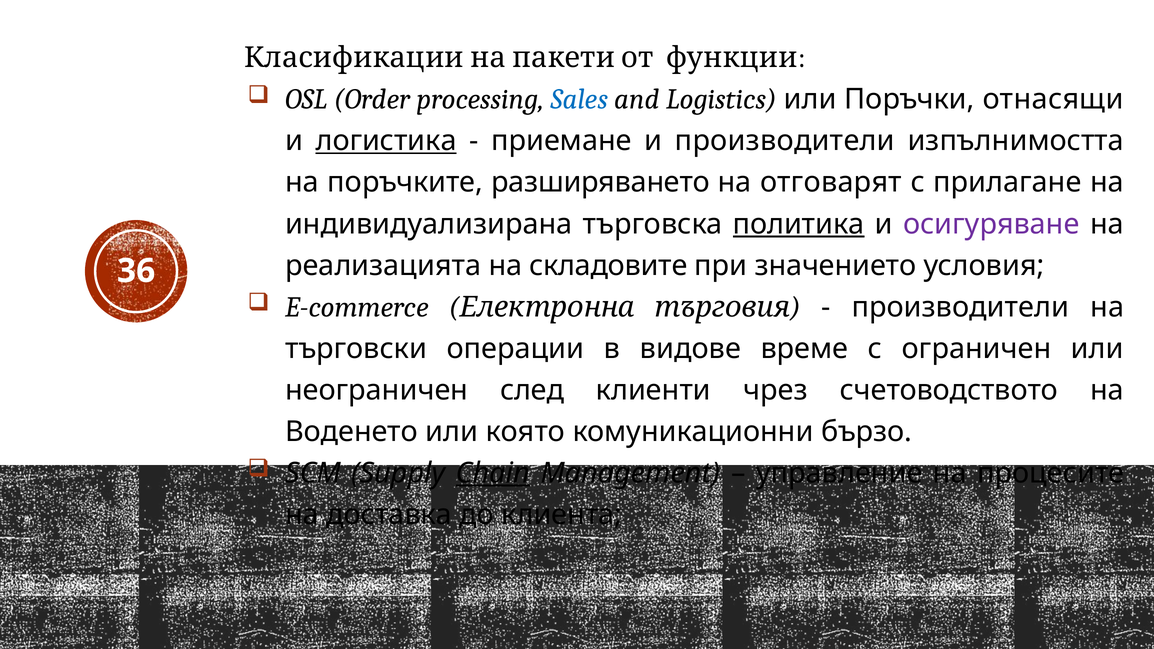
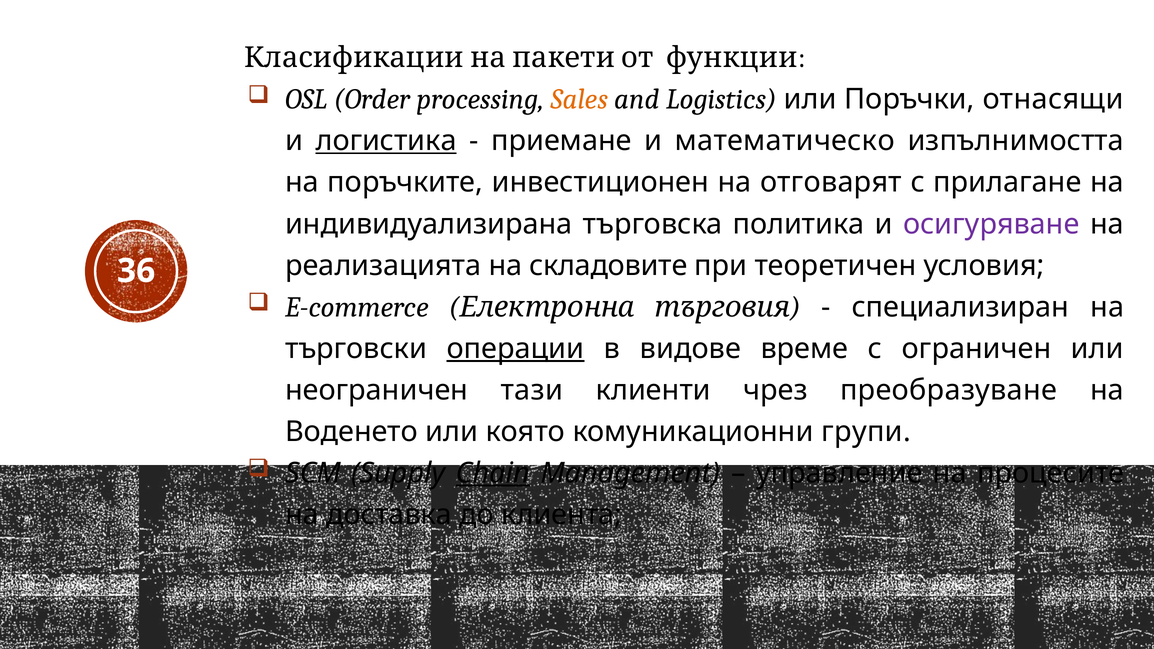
Sales colour: blue -> orange (579, 99)
и производители: производители -> математическо (785, 141)
разширяването: разширяването -> инвестиционен (600, 182)
политика underline: present -> none (799, 224)
значението: значението -> теоретичен (835, 266)
производители: производители -> специализиран (960, 307)
операции underline: none -> present (516, 349)
след: след -> тази (532, 390)
счетоводството: счетоводството -> преобразуване (949, 390)
бързо: бързо -> групи (866, 432)
